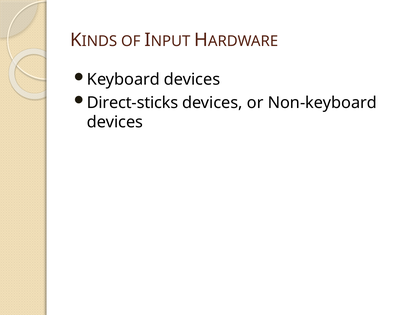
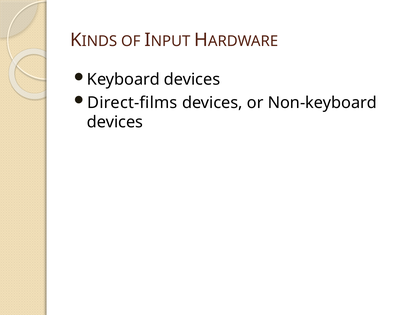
Direct-sticks: Direct-sticks -> Direct-films (132, 103)
